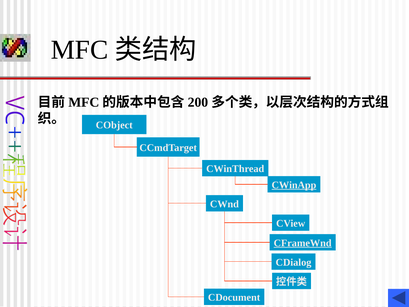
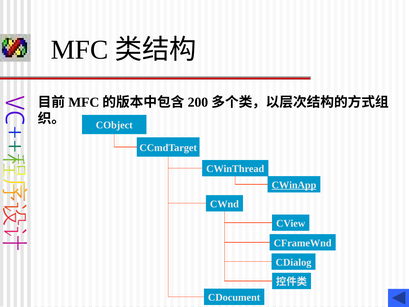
CFrameWnd underline: present -> none (303, 243)
